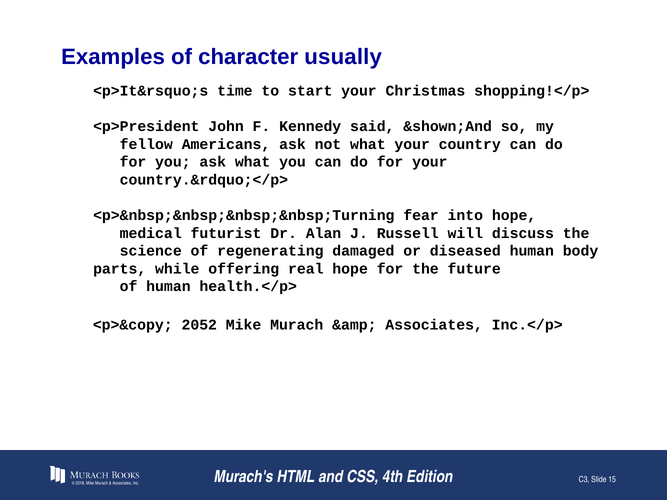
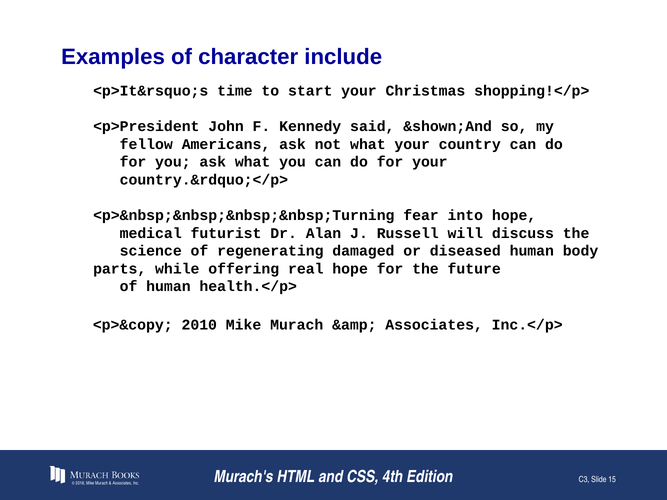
usually: usually -> include (343, 57)
2052: 2052 -> 2010 (199, 325)
